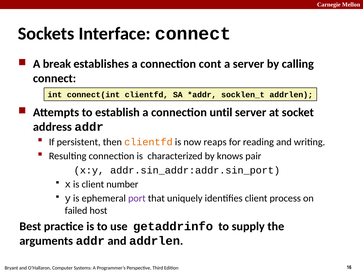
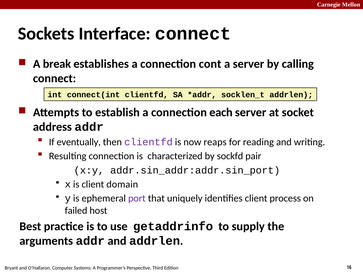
until: until -> each (221, 112)
persistent: persistent -> eventually (79, 142)
clientfd colour: orange -> purple (148, 142)
knows: knows -> sockfd (230, 156)
number: number -> domain (122, 184)
